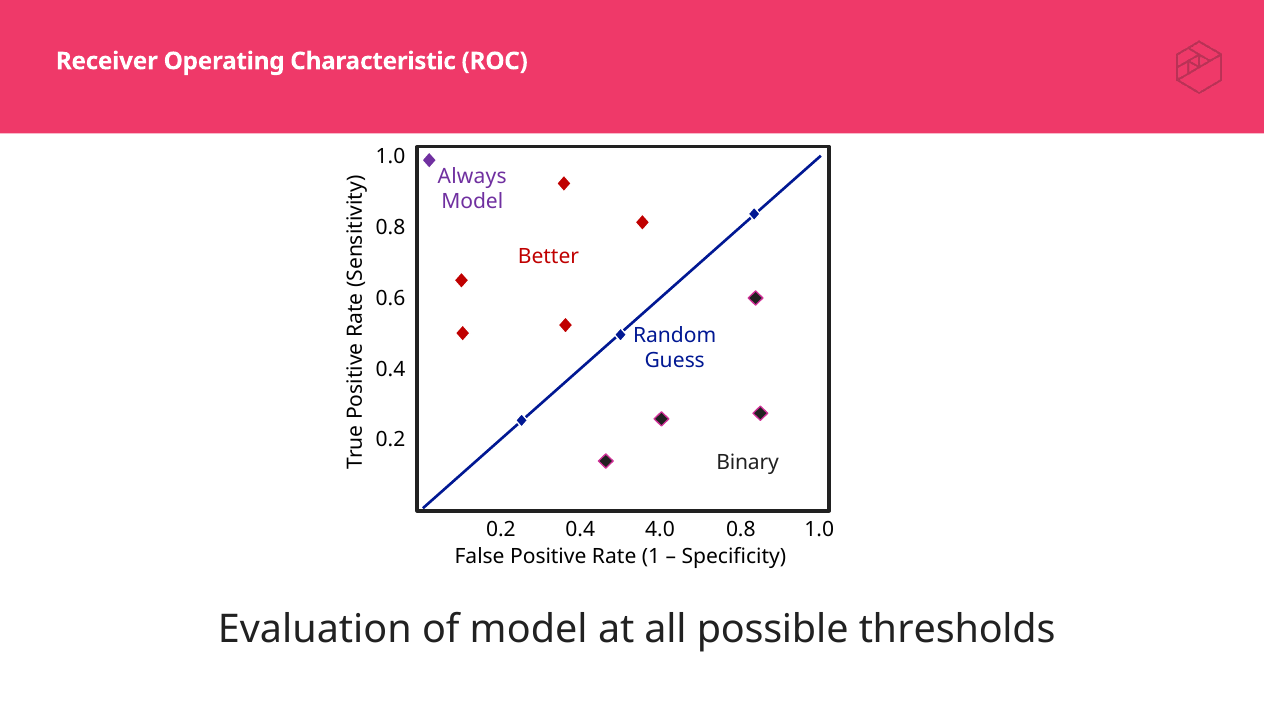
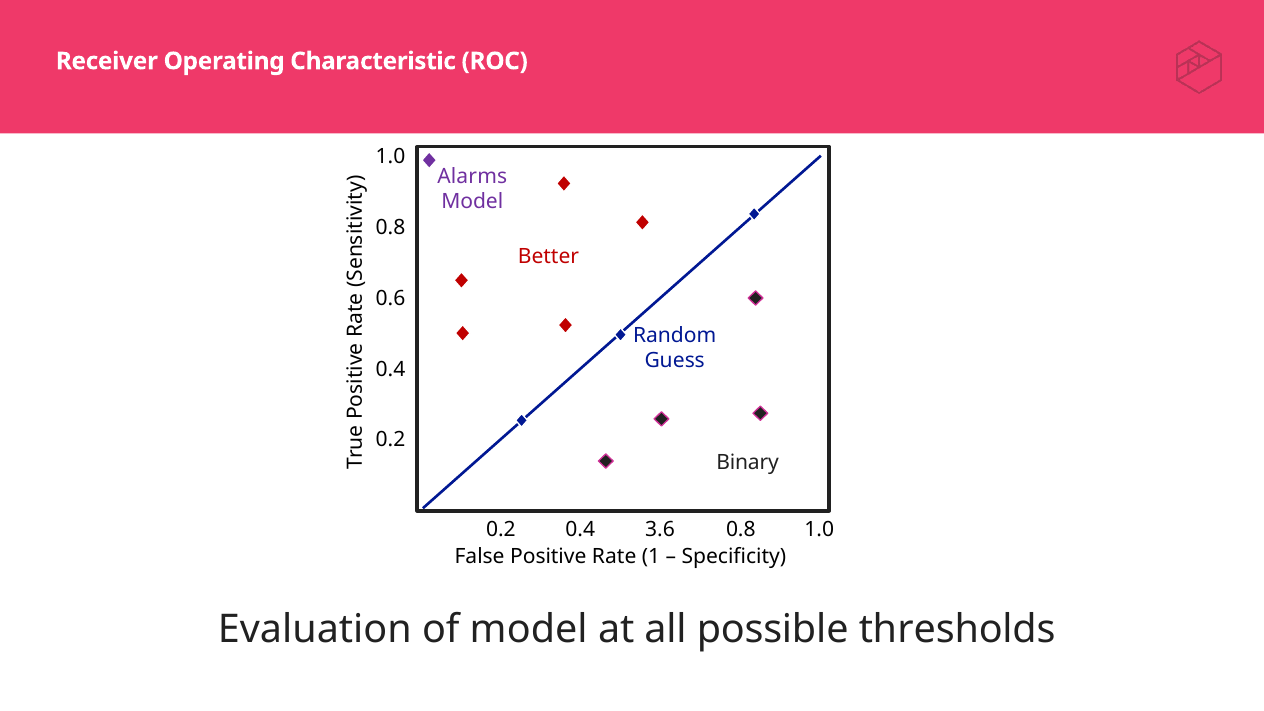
Always: Always -> Alarms (472, 176)
4.0: 4.0 -> 3.6 (660, 529)
